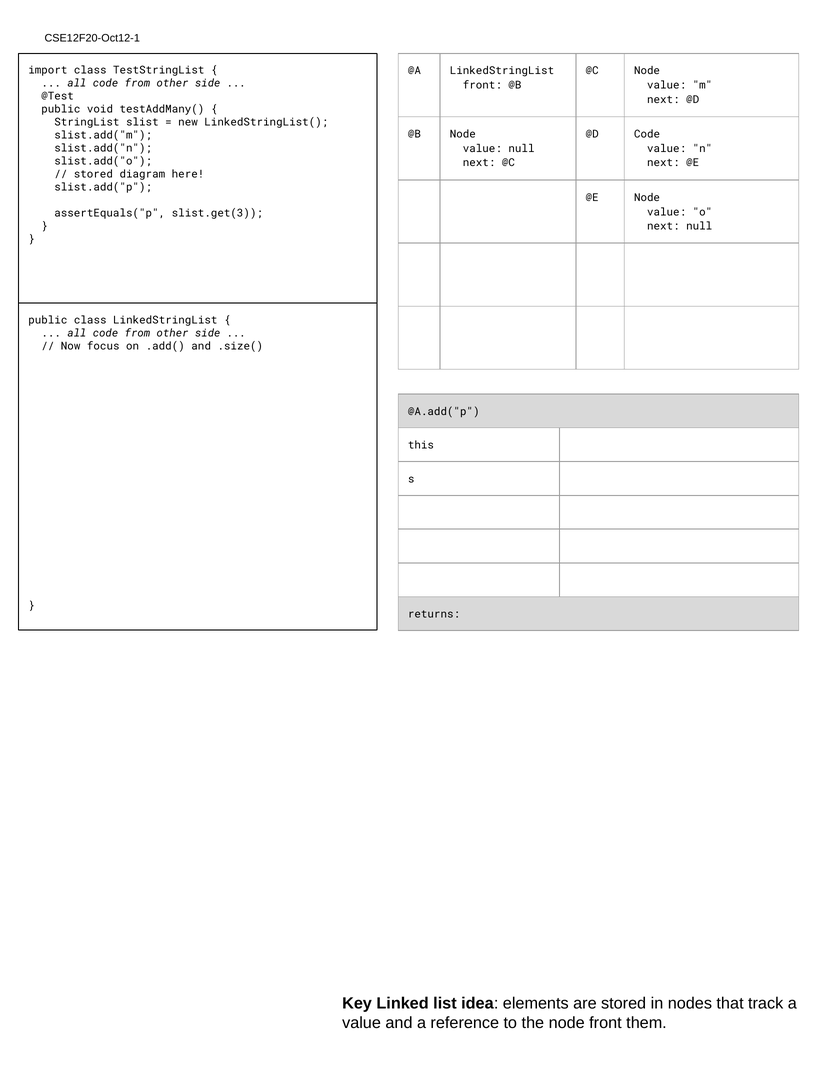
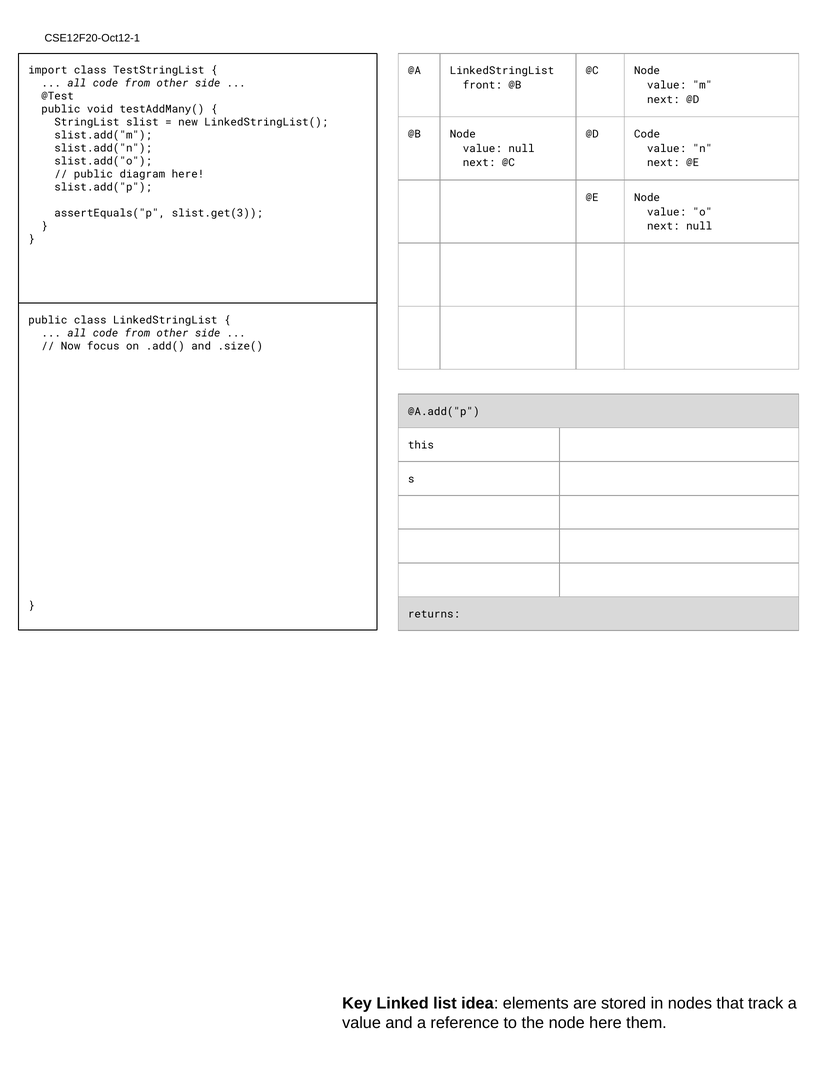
stored: stored -> public (93, 174)
node front: front -> here (605, 1022)
